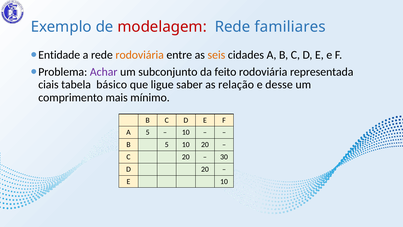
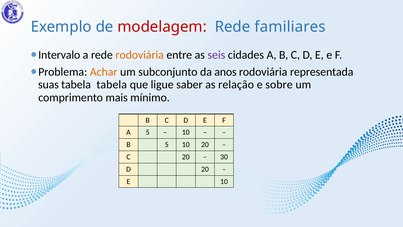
Entidade: Entidade -> Intervalo (59, 55)
seis colour: orange -> purple (216, 55)
Achar colour: purple -> orange (104, 72)
feito: feito -> anos (225, 72)
ciais: ciais -> suas (48, 85)
tabela básico: básico -> tabela (112, 85)
desse: desse -> sobre (279, 85)
